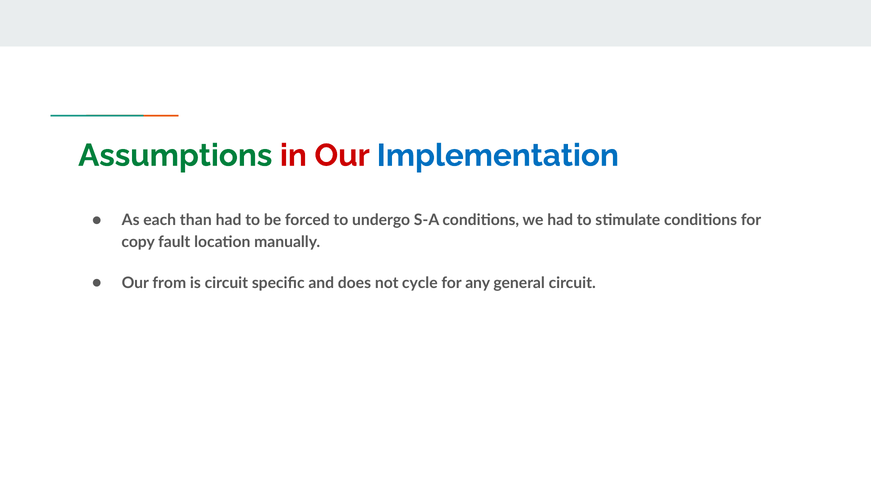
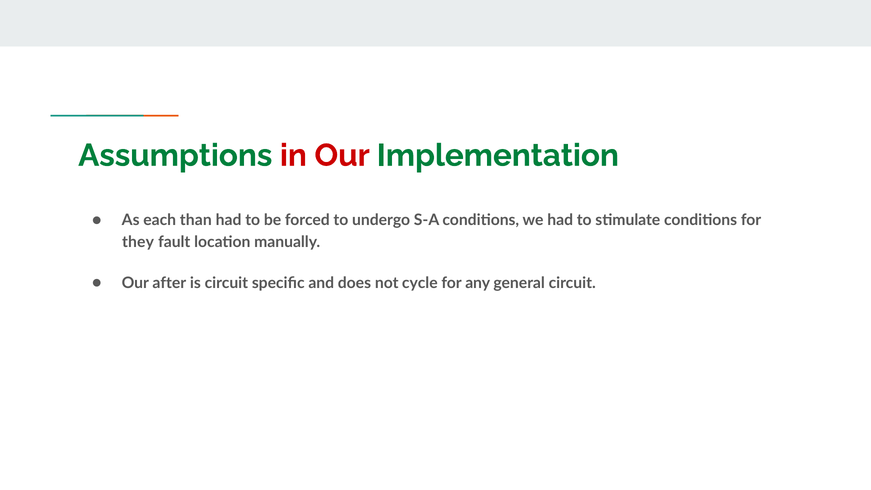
Implementation colour: blue -> green (498, 155)
copy: copy -> they (138, 242)
from: from -> after (169, 283)
